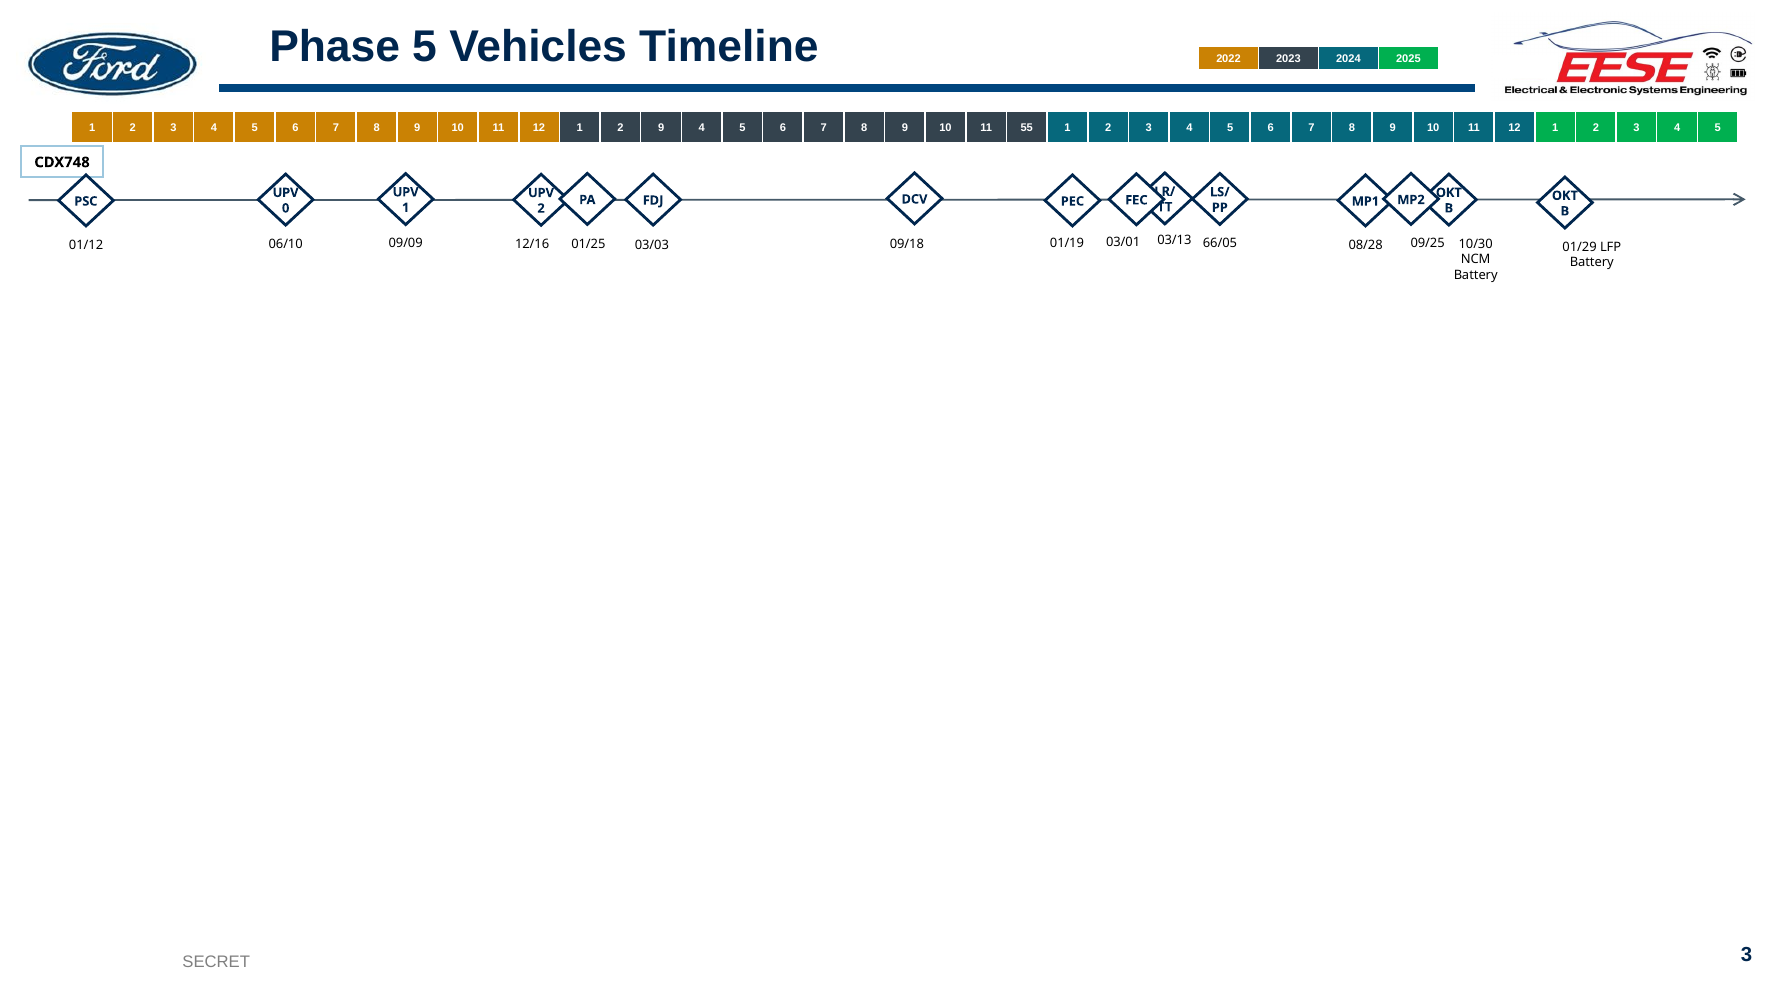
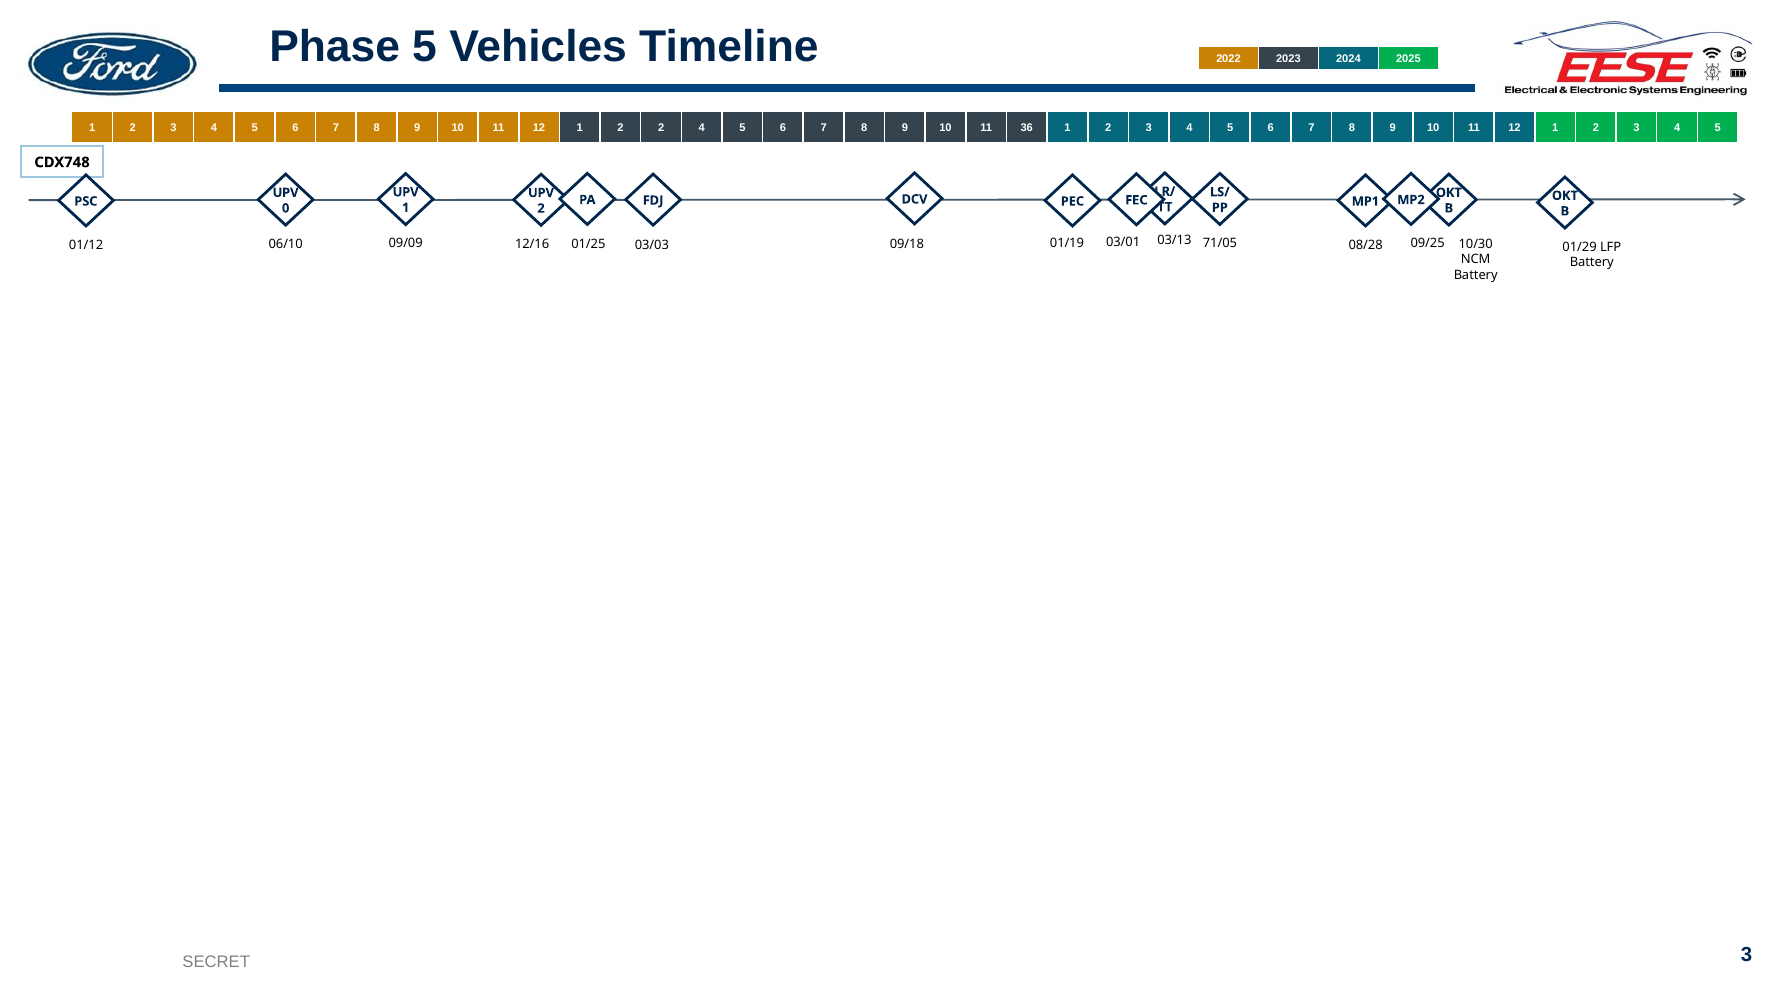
2 9: 9 -> 2 (661, 128)
55: 55 -> 36 (1027, 128)
66/05: 66/05 -> 71/05 (1220, 243)
